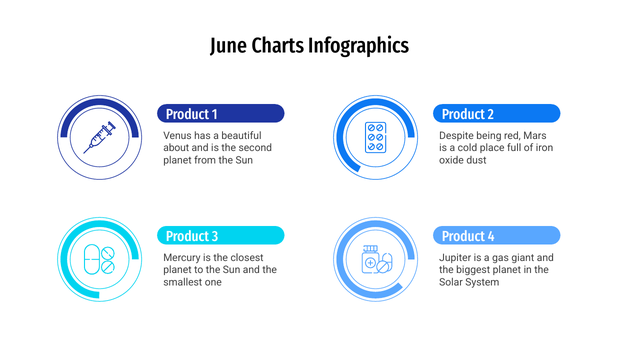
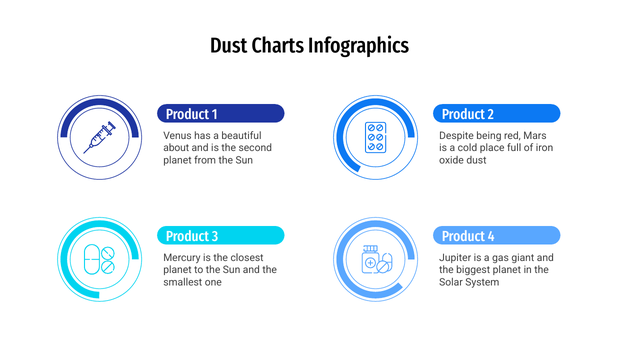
June: June -> Dust (229, 46)
